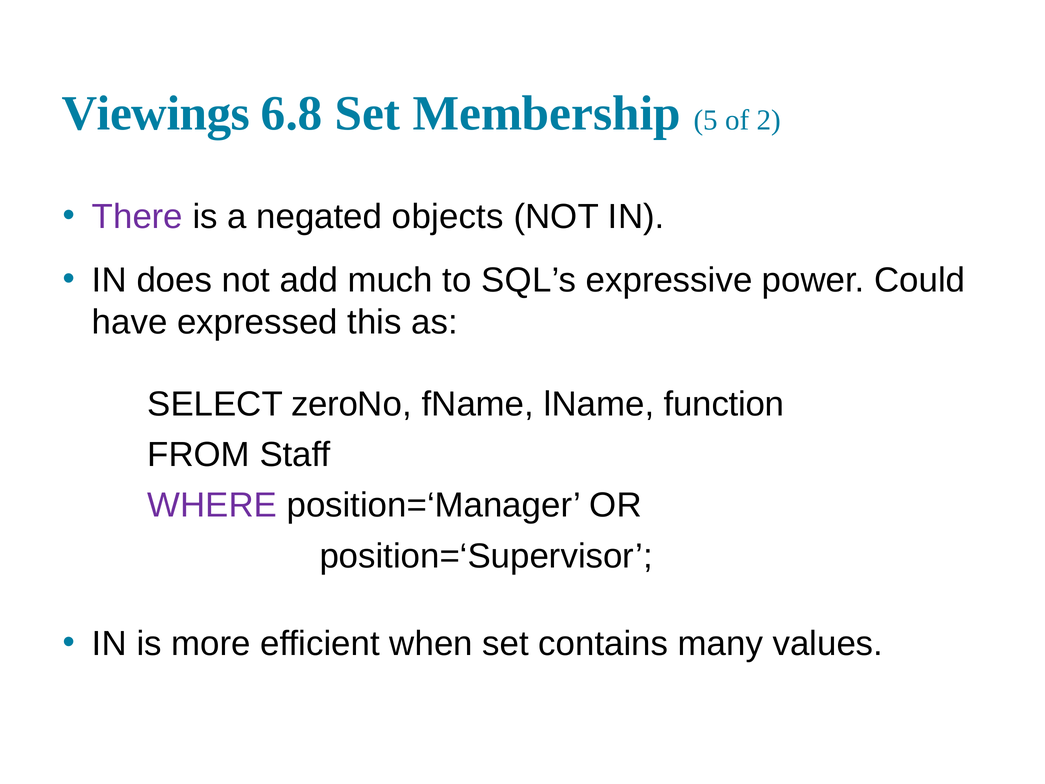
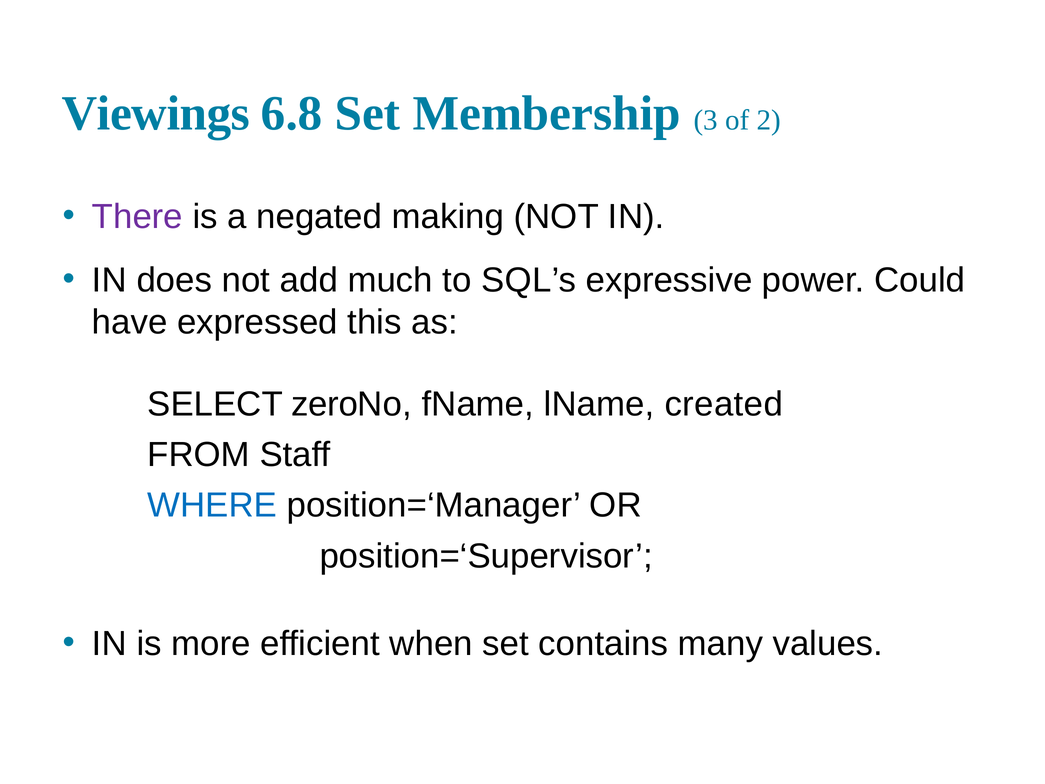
5: 5 -> 3 (706, 120)
objects: objects -> making (448, 217)
function: function -> created (724, 404)
WHERE colour: purple -> blue (212, 505)
